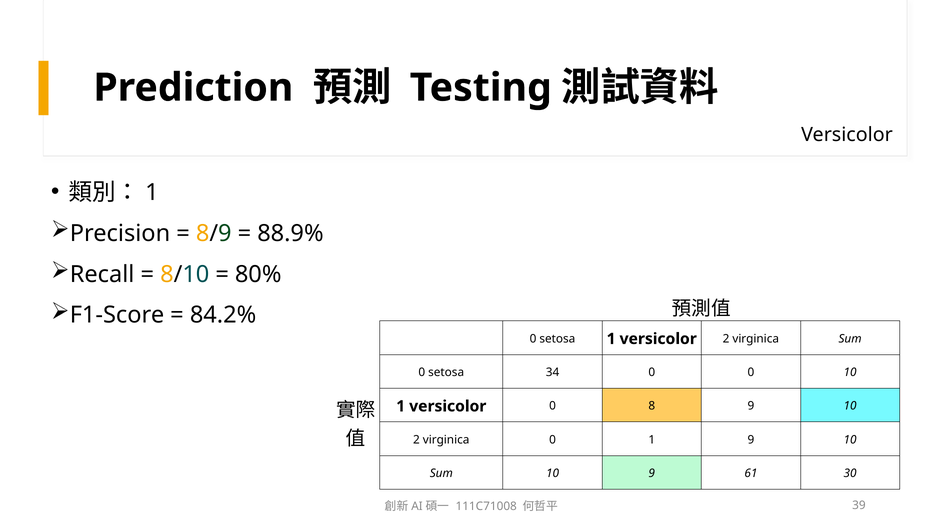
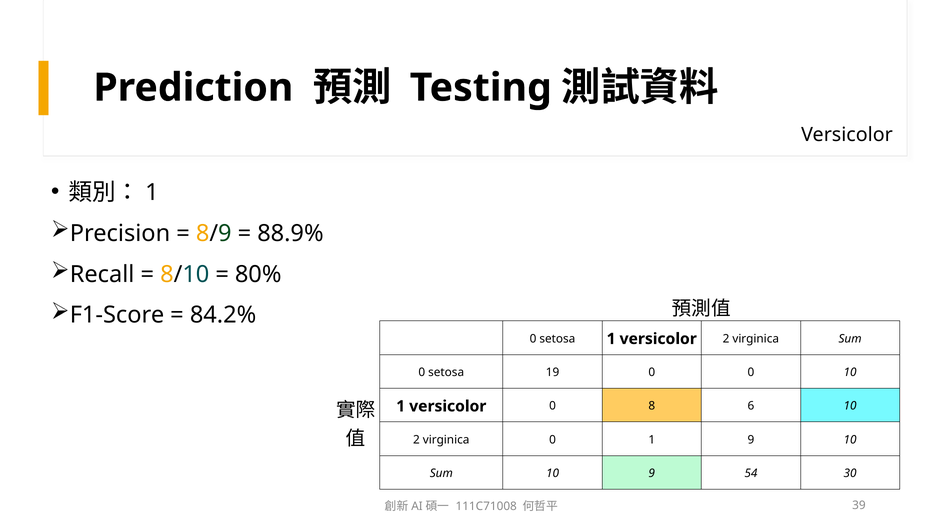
34: 34 -> 19 (553, 373)
8 9: 9 -> 6 (751, 406)
61: 61 -> 54 (751, 474)
